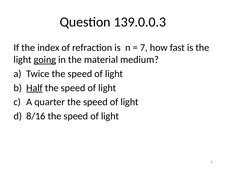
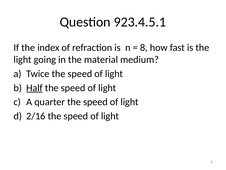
139.0.0.3: 139.0.0.3 -> 923.4.5.1 (140, 22)
7: 7 -> 8 (144, 47)
going underline: present -> none (45, 59)
8/16: 8/16 -> 2/16 (36, 116)
